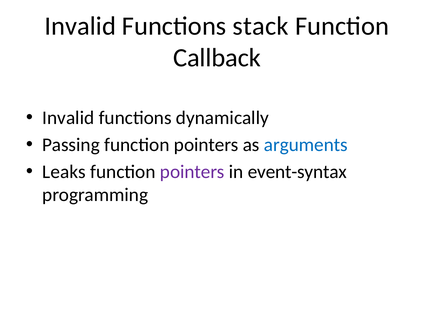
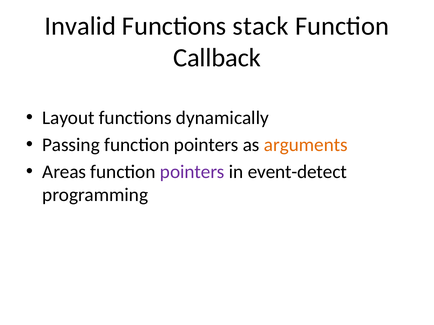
Invalid: Invalid -> Layout (68, 118)
arguments colour: blue -> orange (306, 145)
Leaks: Leaks -> Areas (64, 172)
event-syntax: event-syntax -> event-detect (297, 172)
